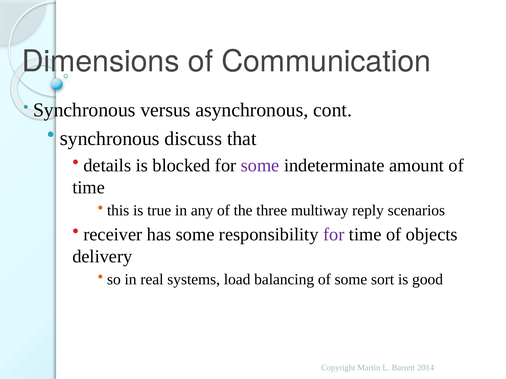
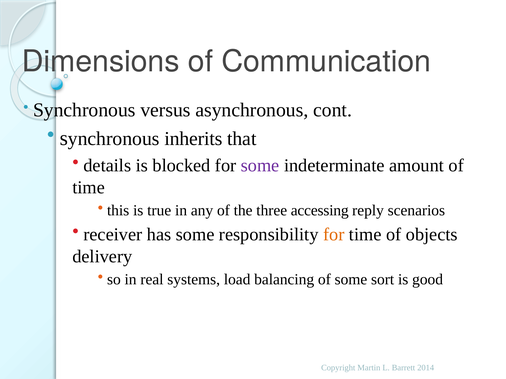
discuss: discuss -> inherits (193, 139)
multiway: multiway -> accessing (320, 211)
for colour: purple -> orange (334, 235)
